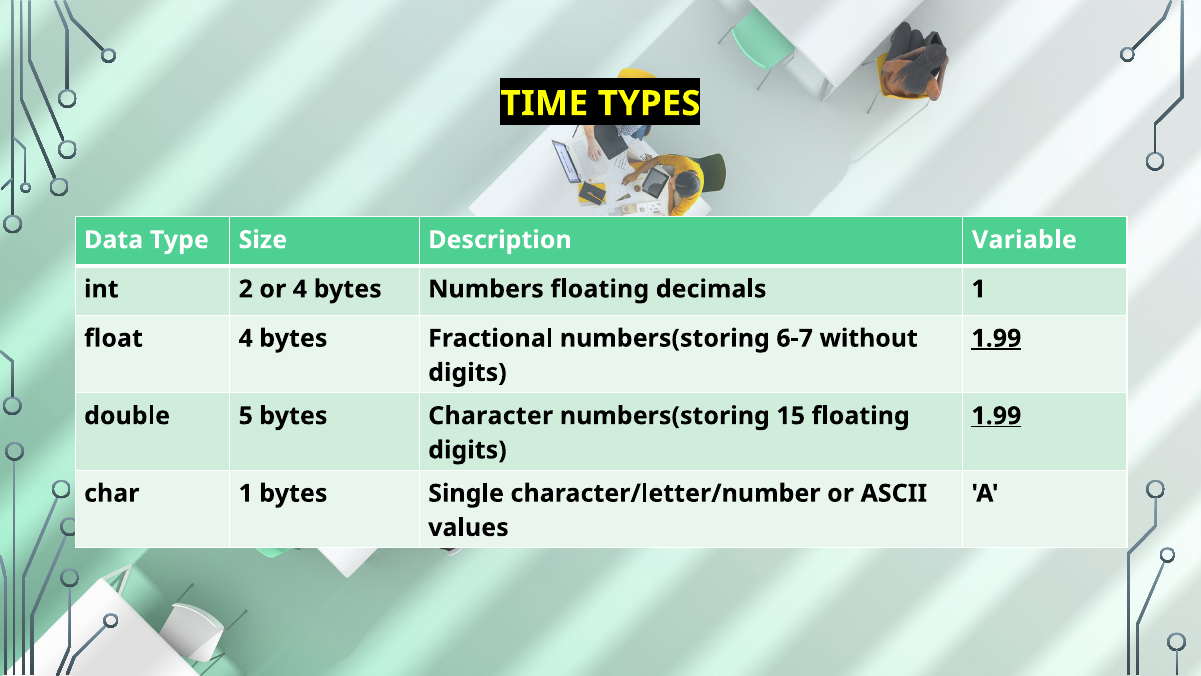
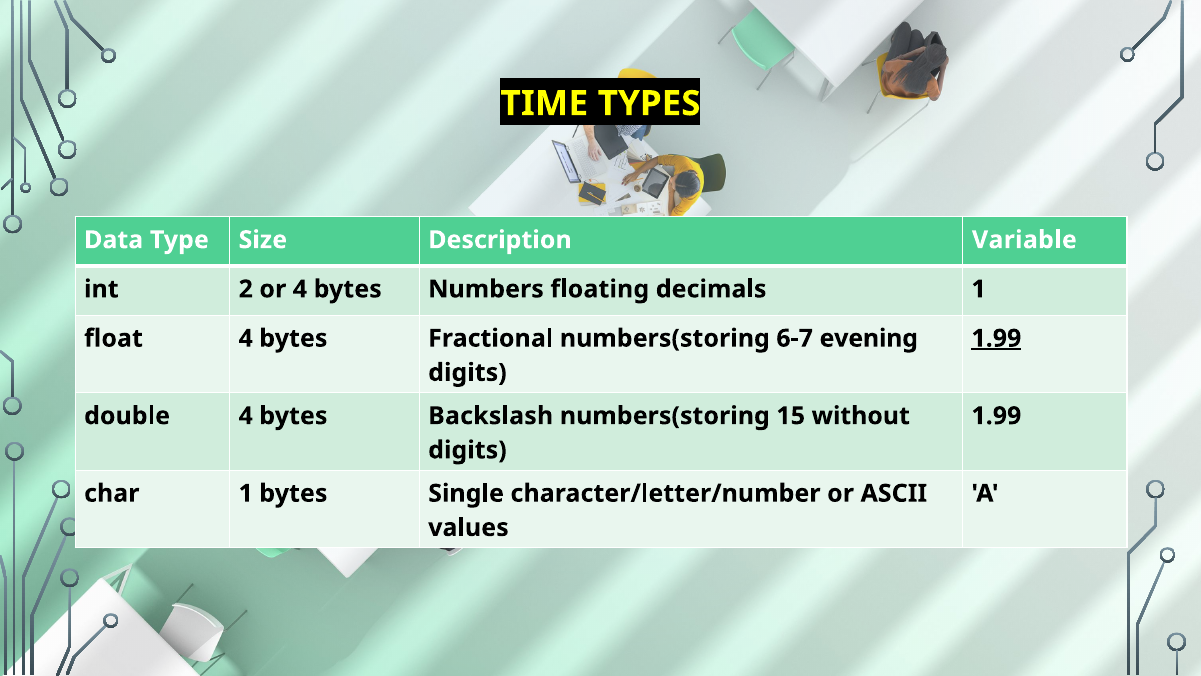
without: without -> evening (869, 338)
double 5: 5 -> 4 (246, 416)
Character: Character -> Backslash (491, 416)
15 floating: floating -> without (861, 416)
1.99 underline: present -> none (996, 416)
